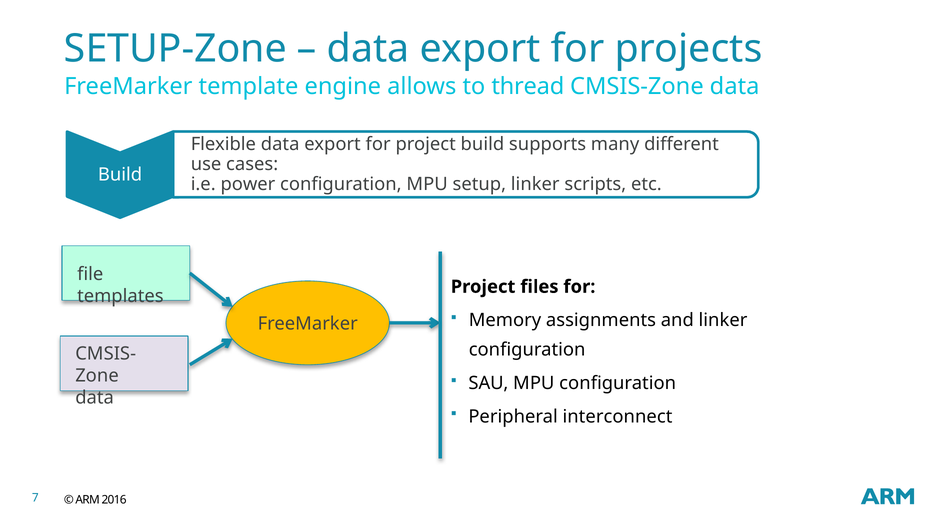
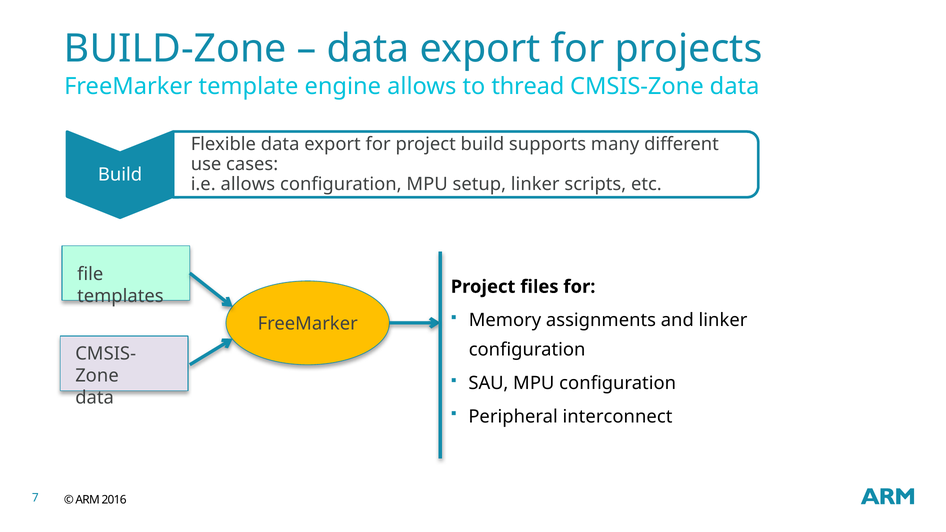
SETUP-Zone: SETUP-Zone -> BUILD-Zone (175, 49)
i.e power: power -> allows (248, 184)
